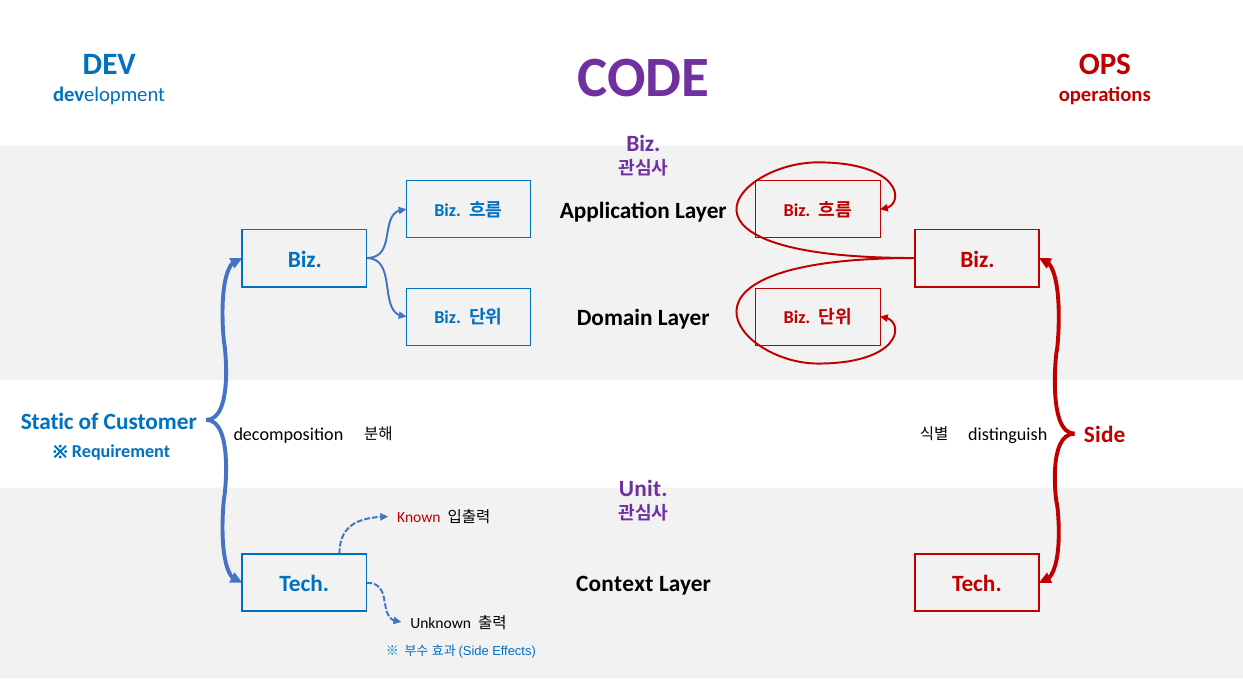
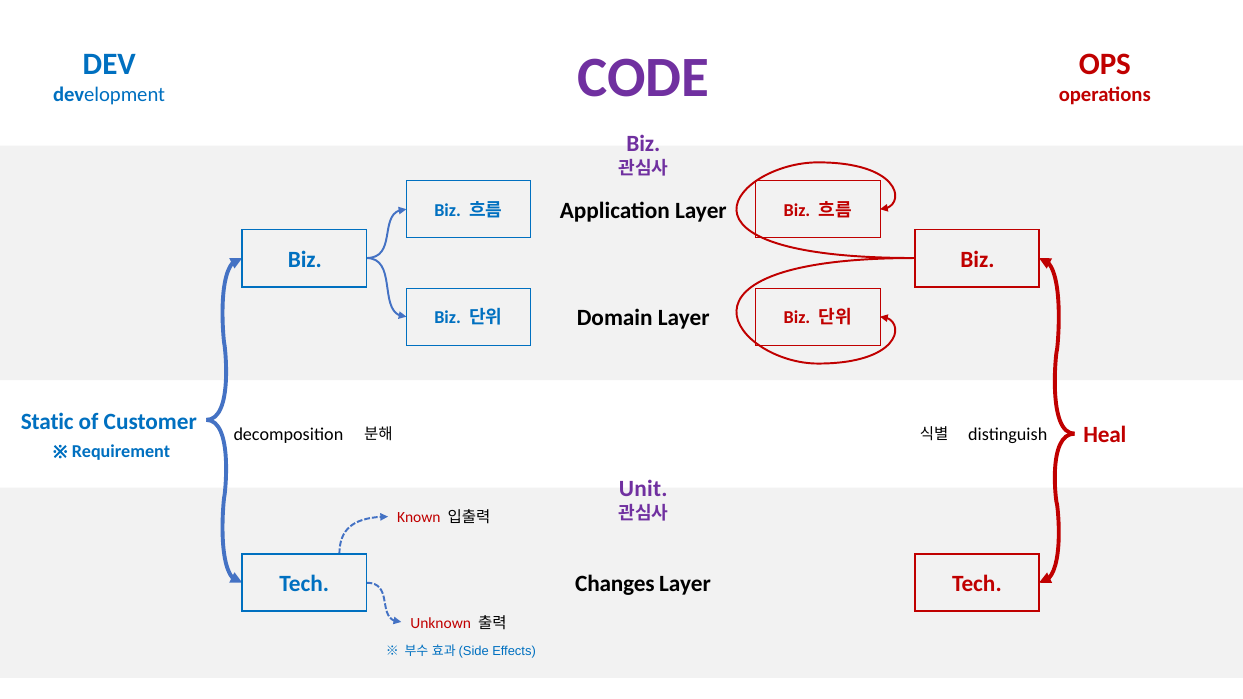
Side: Side -> Heal (1105, 435)
Context: Context -> Changes (615, 584)
Unknown colour: black -> red (441, 623)
